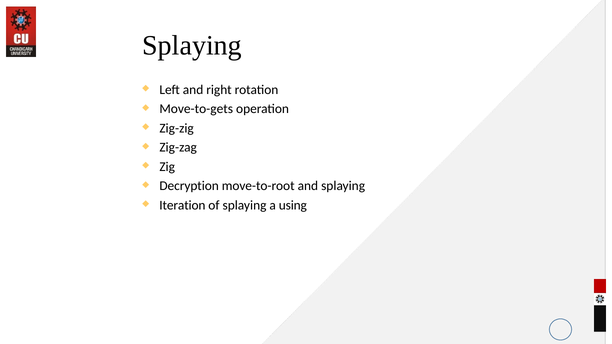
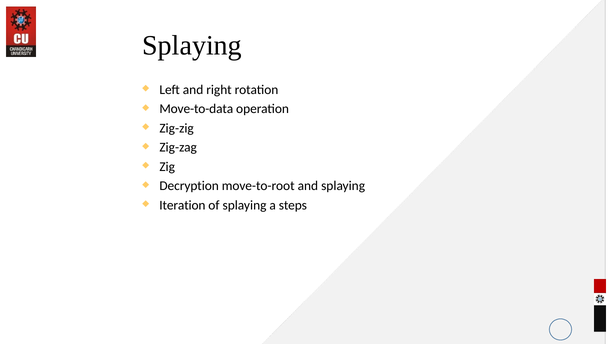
Move-to-gets: Move-to-gets -> Move-to-data (196, 109)
using: using -> steps (293, 205)
